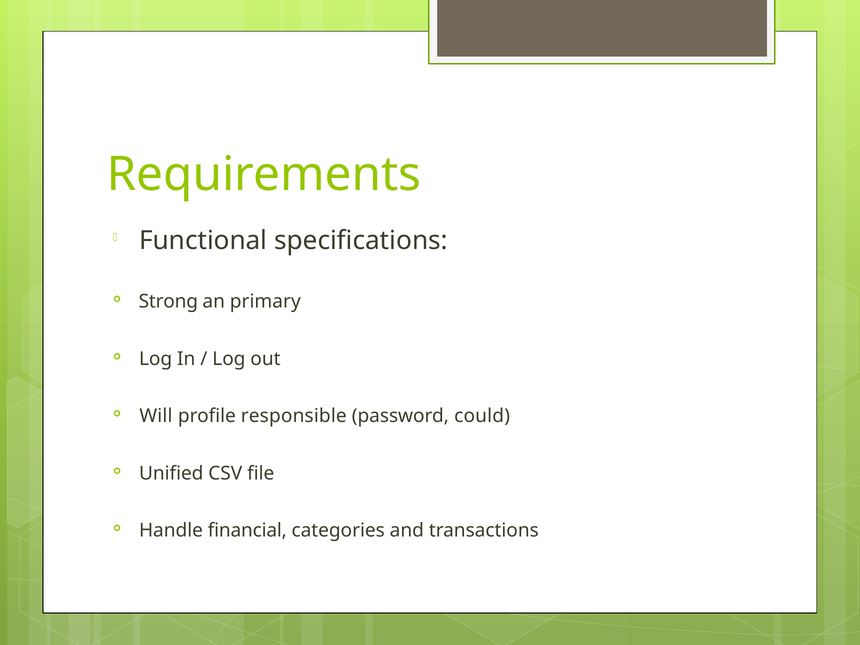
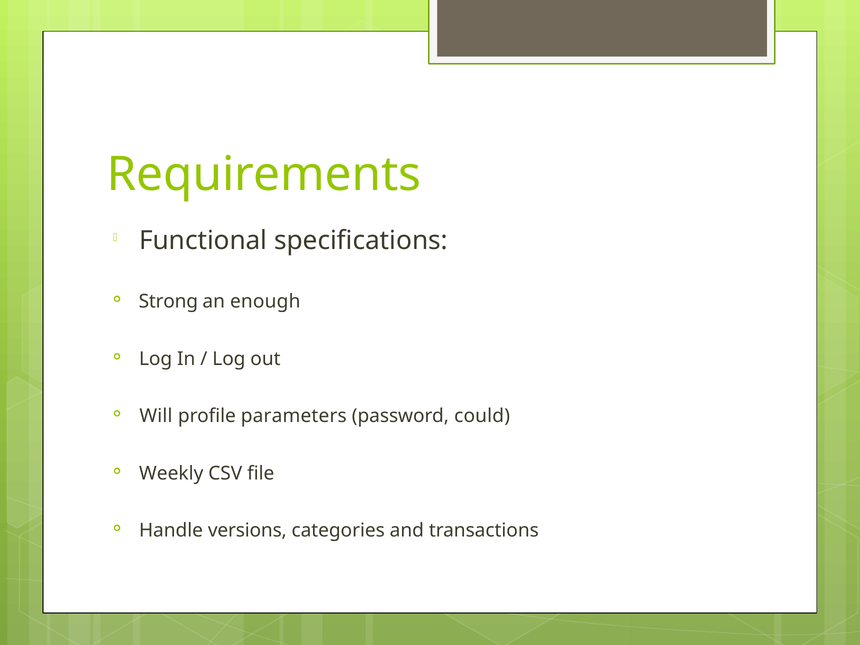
primary: primary -> enough (265, 302)
responsible: responsible -> parameters (294, 416)
Unified: Unified -> Weekly (171, 473)
financial: financial -> versions (247, 531)
